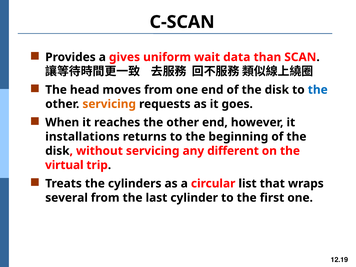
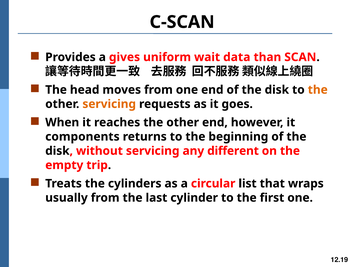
the colour: blue -> orange (318, 90)
installations: installations -> components (82, 137)
virtual: virtual -> empty (64, 165)
several: several -> usually (66, 198)
